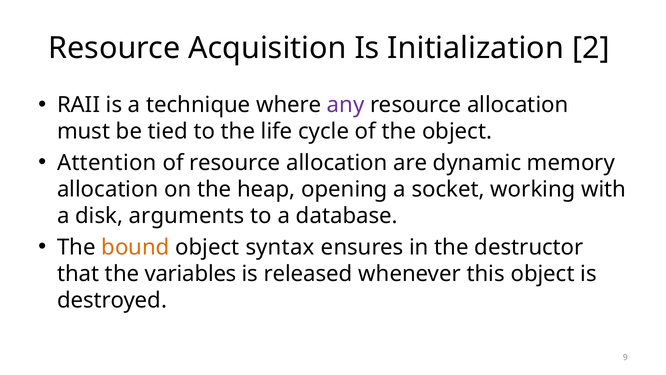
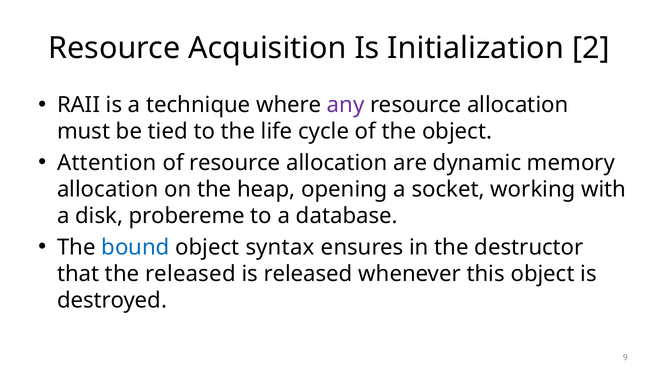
arguments: arguments -> probereme (187, 216)
bound colour: orange -> blue (135, 247)
the variables: variables -> released (190, 274)
